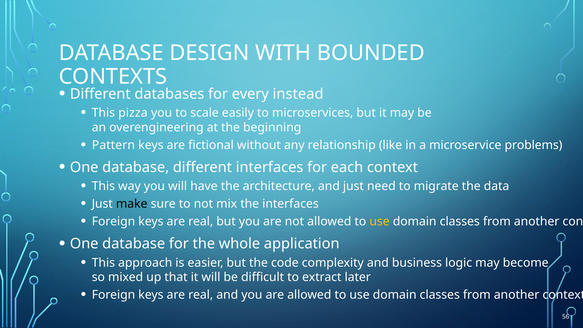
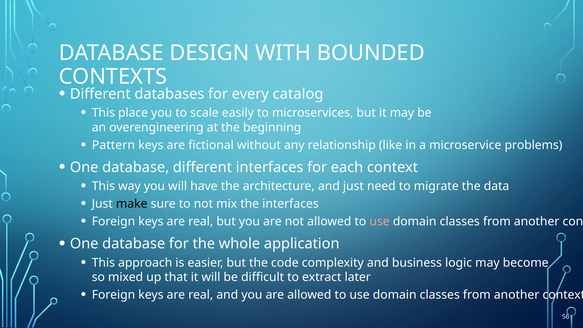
instead: instead -> catalog (298, 94)
pizza: pizza -> place (133, 113)
use colour: yellow -> pink (380, 221)
